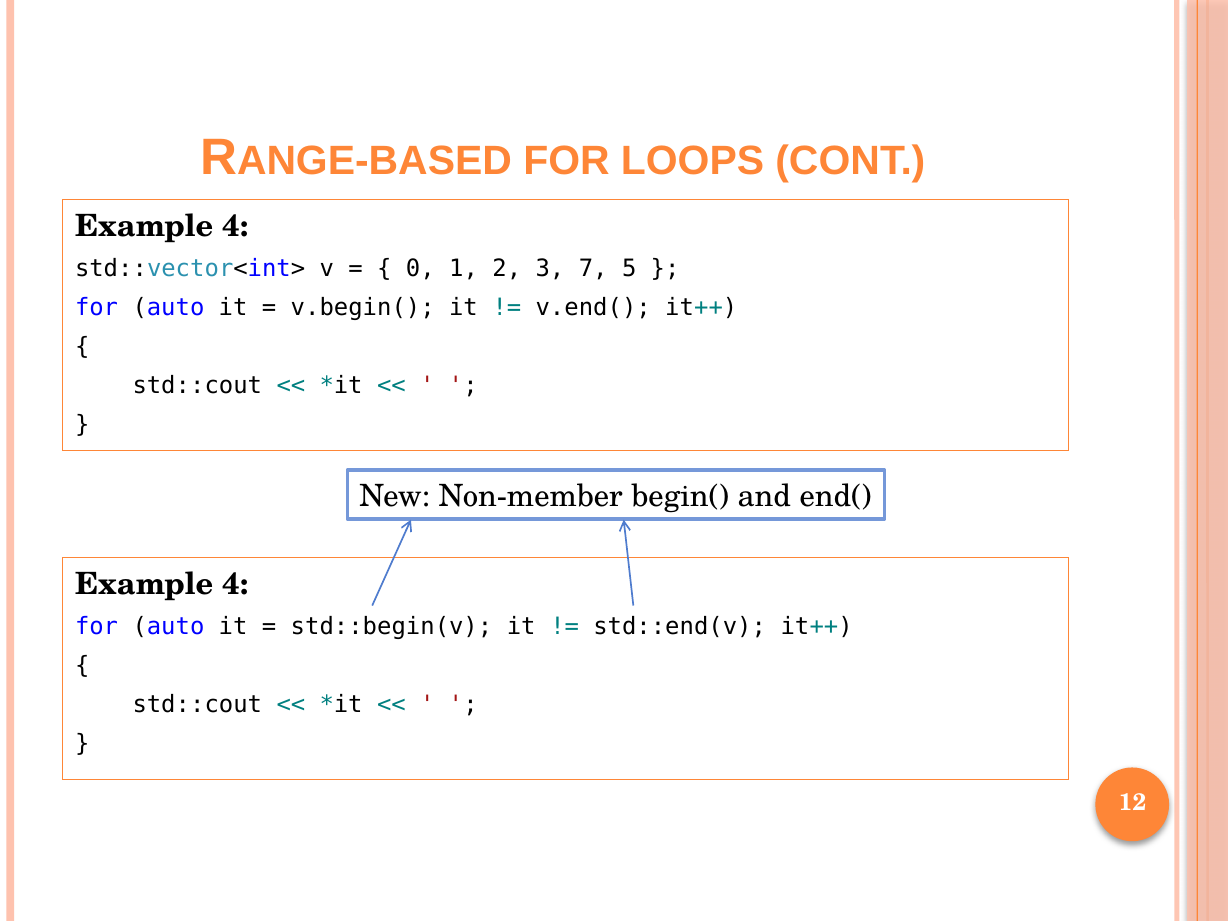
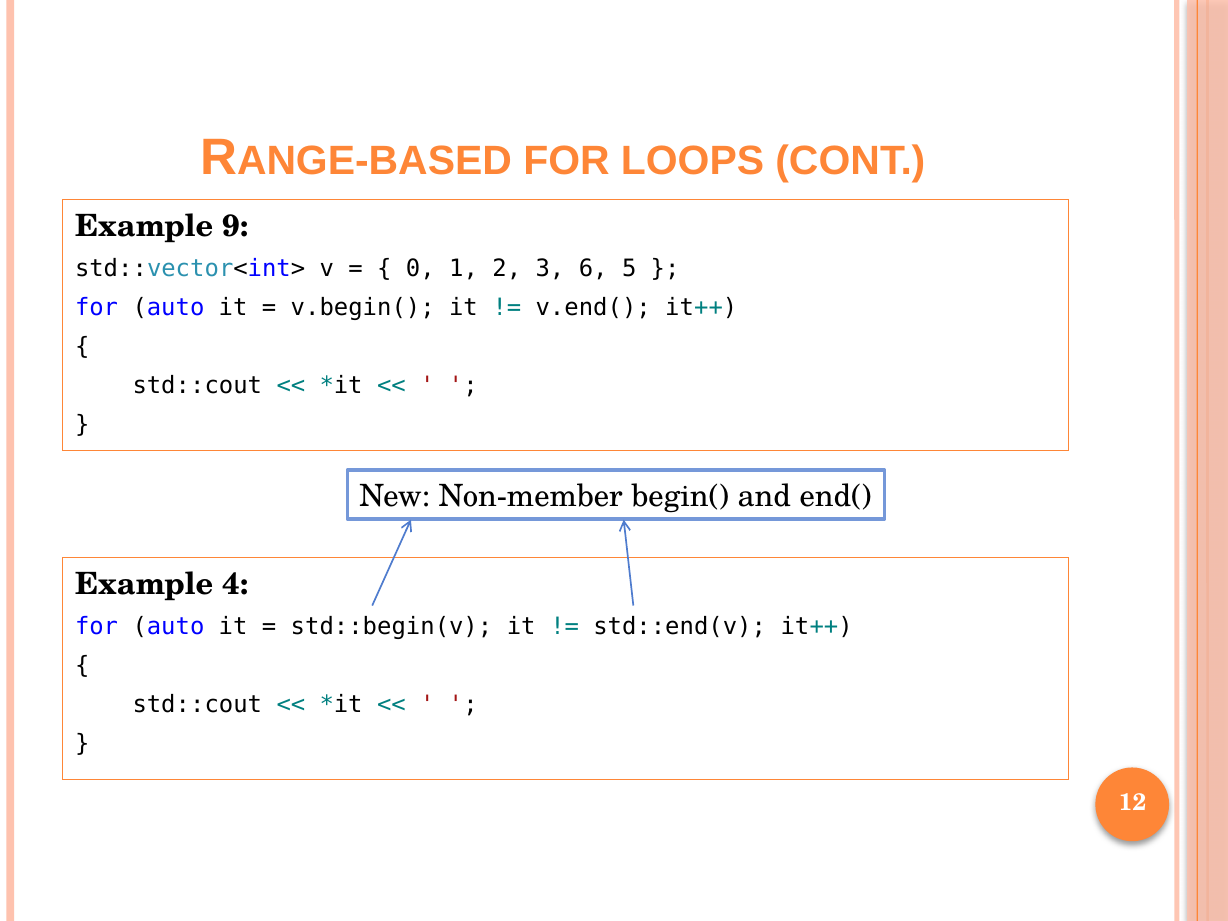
4: 4 -> 9 (235, 226)
7: 7 -> 6 (593, 269)
